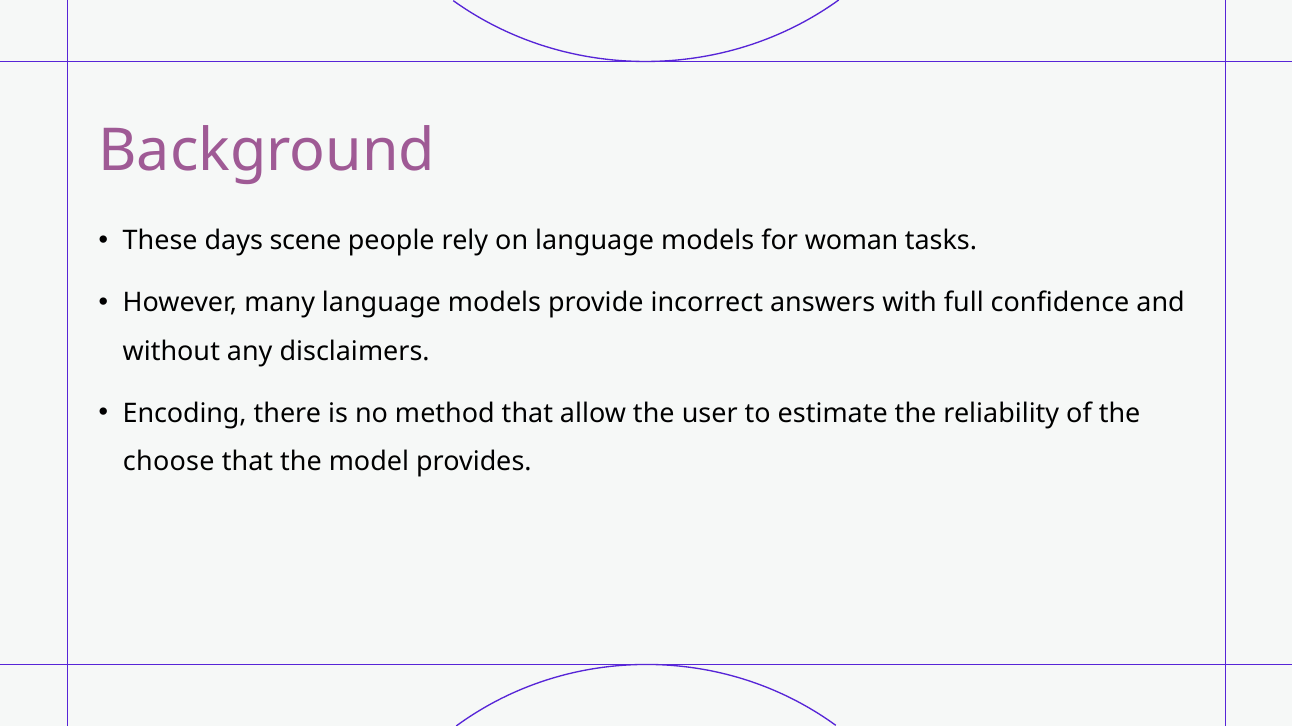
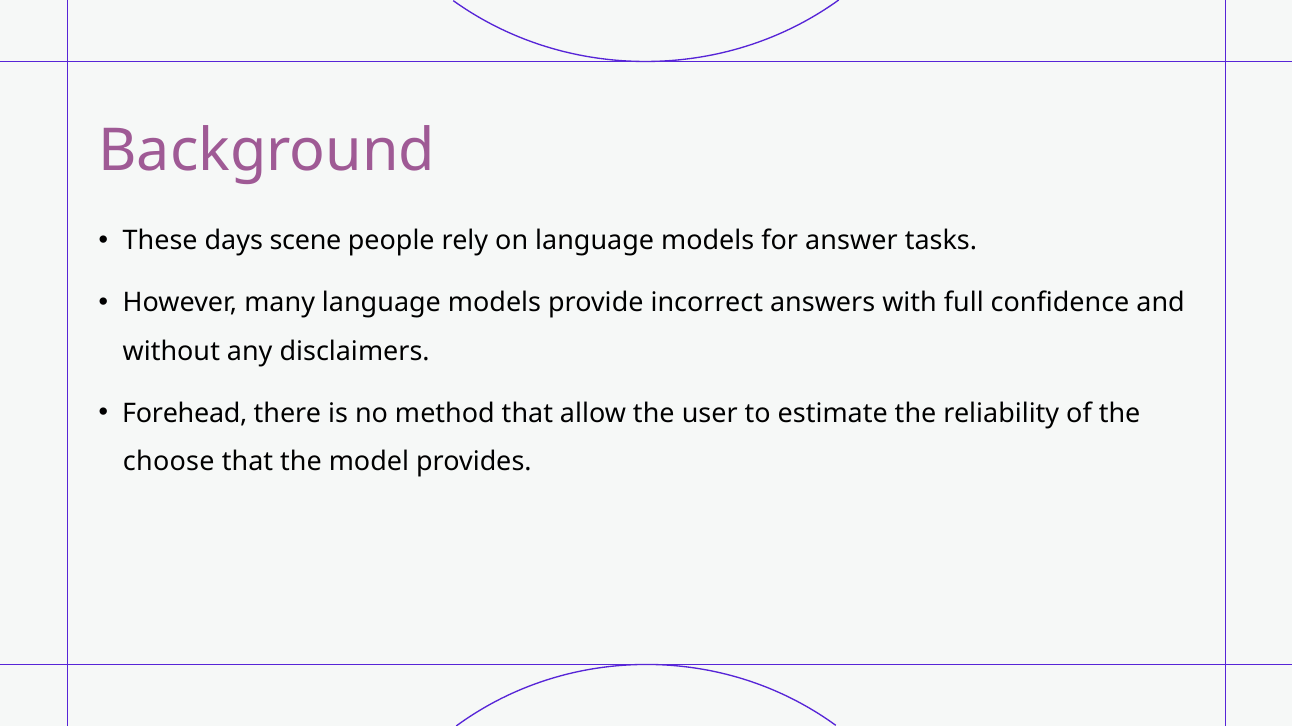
woman: woman -> answer (851, 241)
Encoding: Encoding -> Forehead (185, 414)
